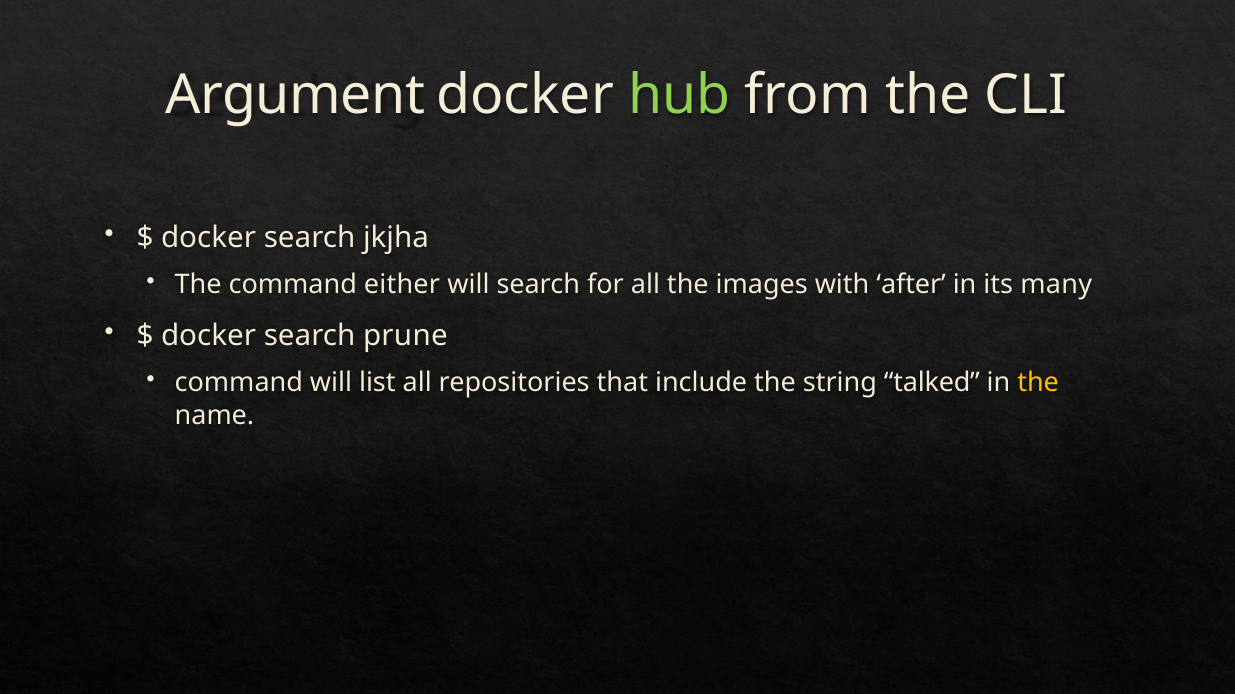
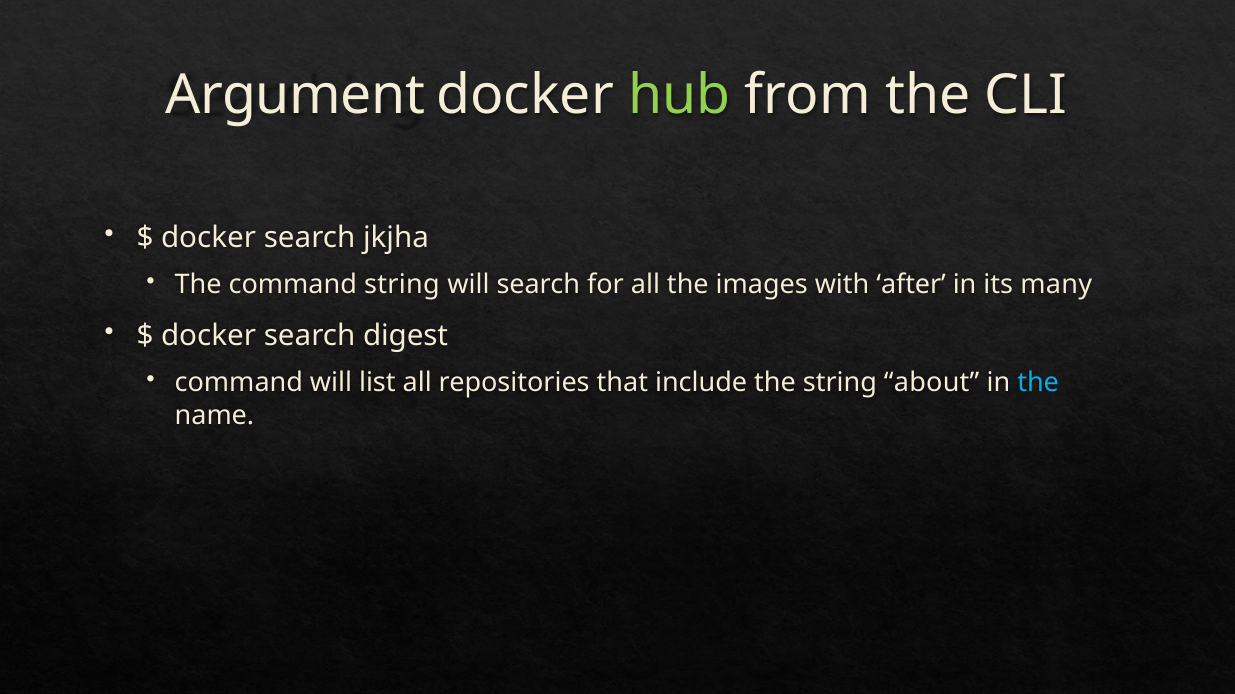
command either: either -> string (402, 285)
prune: prune -> digest (406, 337)
talked: talked -> about (932, 383)
the colour: yellow -> light blue (1038, 383)
